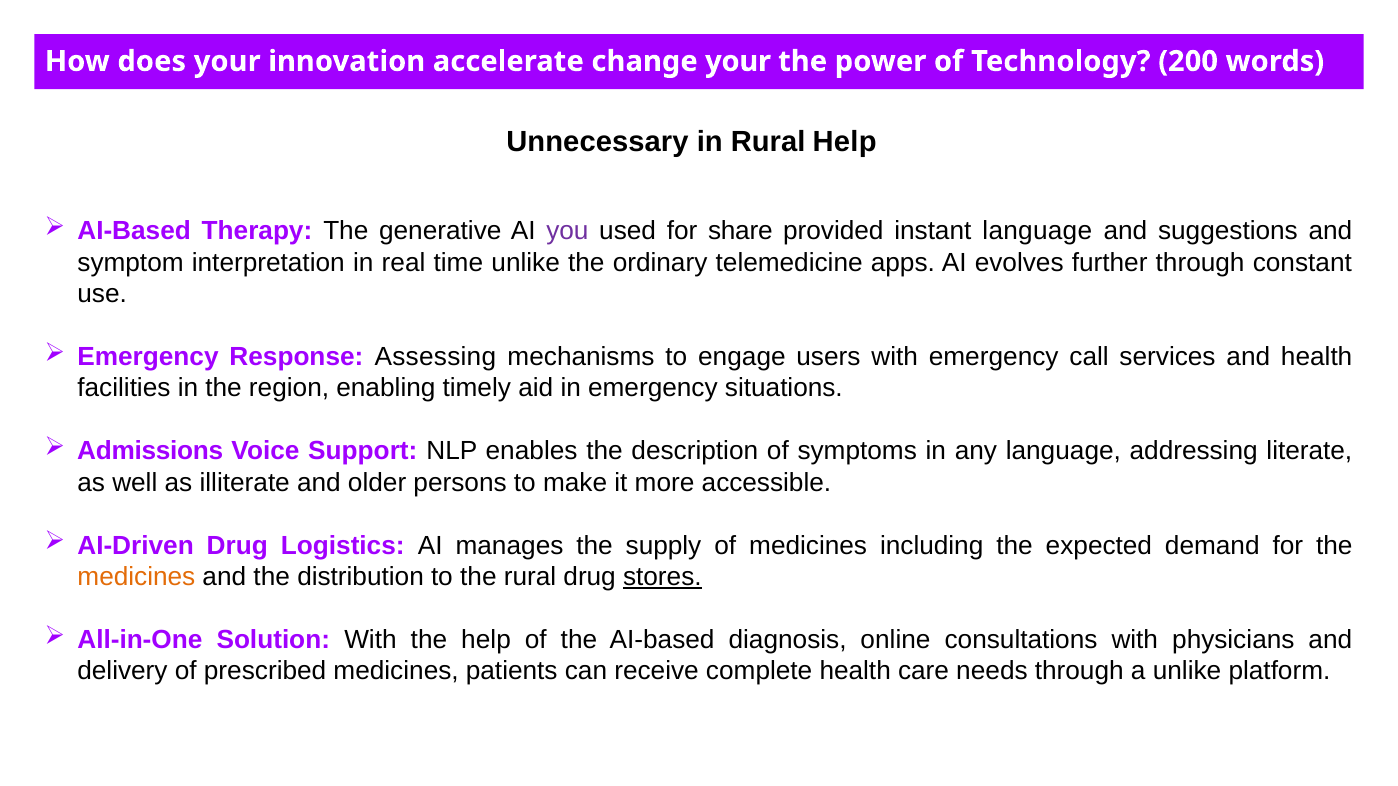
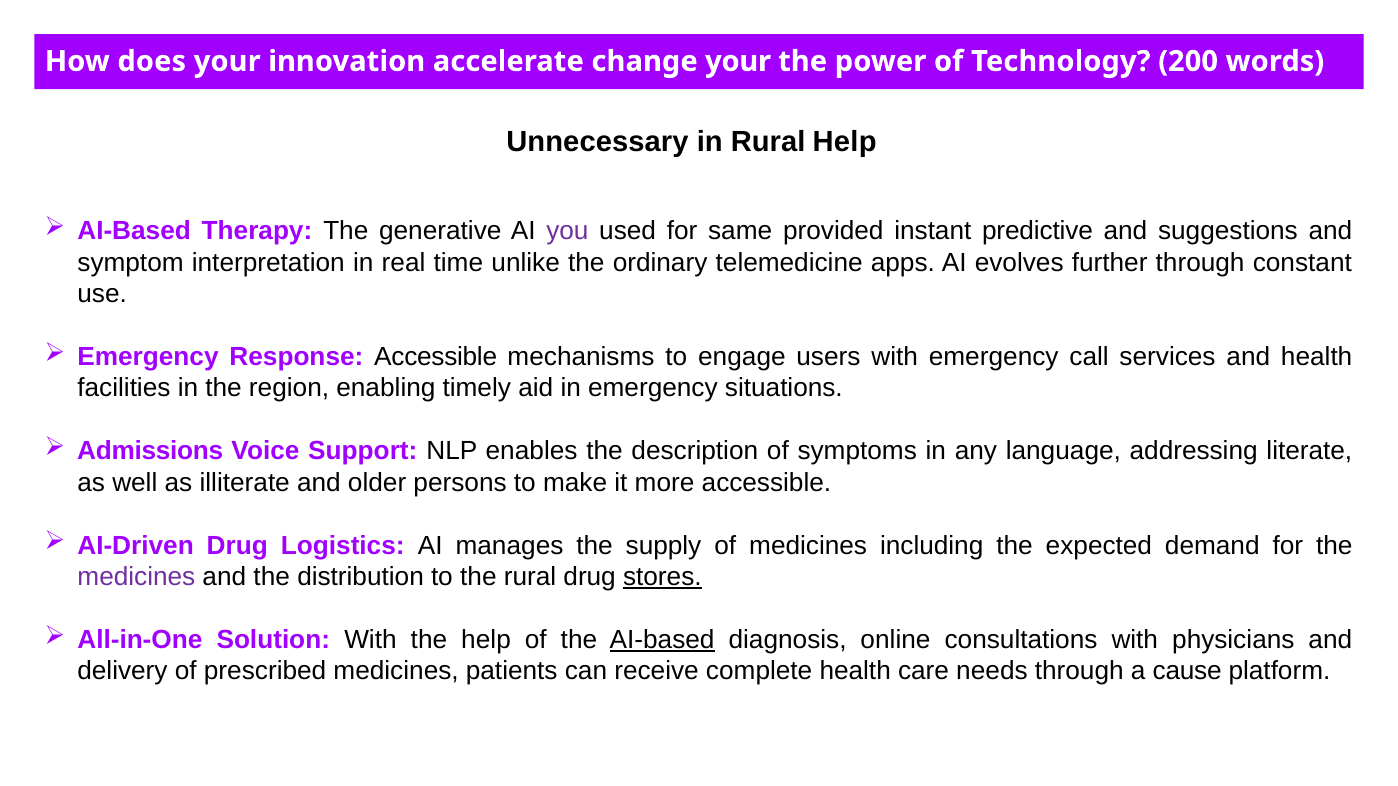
share: share -> same (740, 231)
instant language: language -> predictive (1037, 231)
Response Assessing: Assessing -> Accessible (436, 357)
medicines colour: orange -> purple (136, 577)
AI-based underline: none -> present (662, 640)
a unlike: unlike -> cause (1187, 672)
